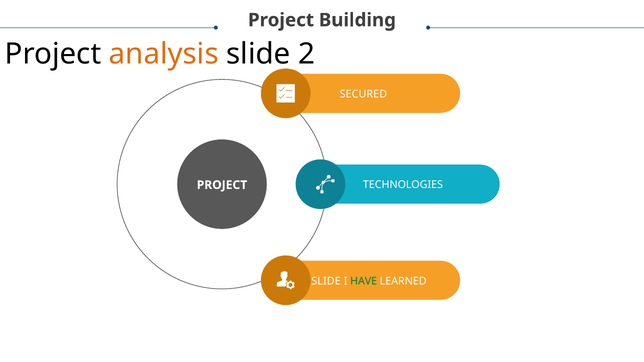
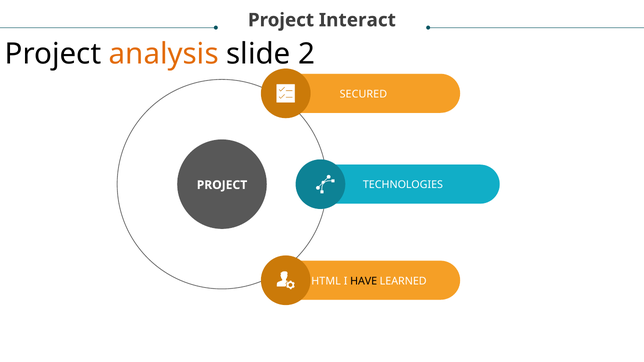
Building: Building -> Interact (357, 20)
SLIDE: SLIDE -> HTML (326, 281)
HAVE colour: green -> black (364, 281)
